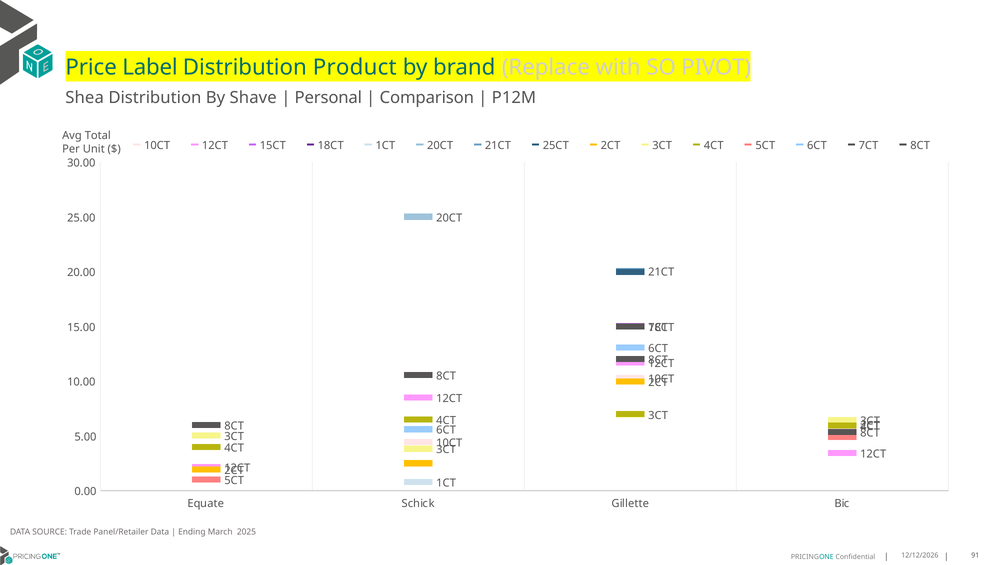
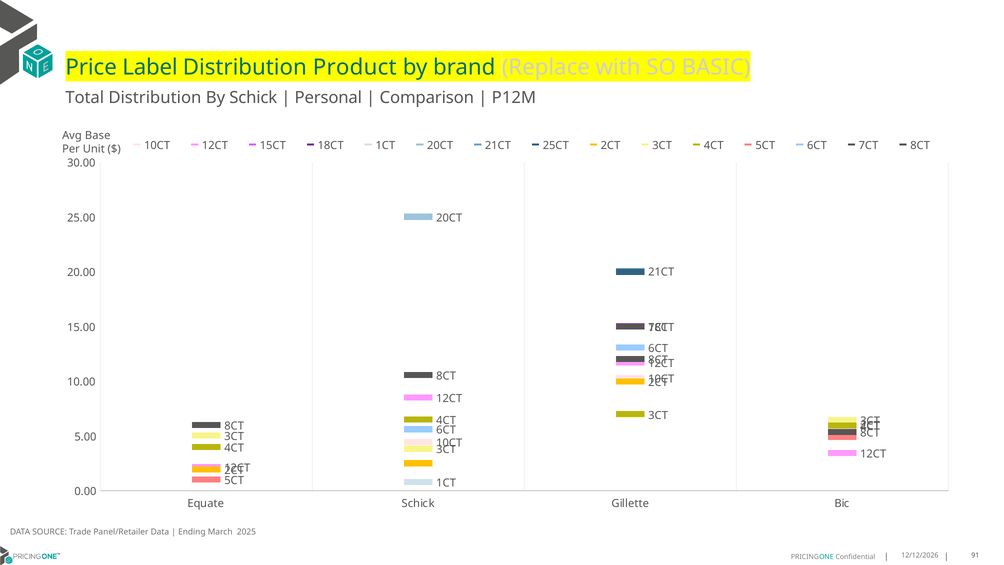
PIVOT: PIVOT -> BASIC (716, 67)
Shea: Shea -> Total (85, 98)
By Shave: Shave -> Schick (253, 98)
Total: Total -> Base (98, 136)
